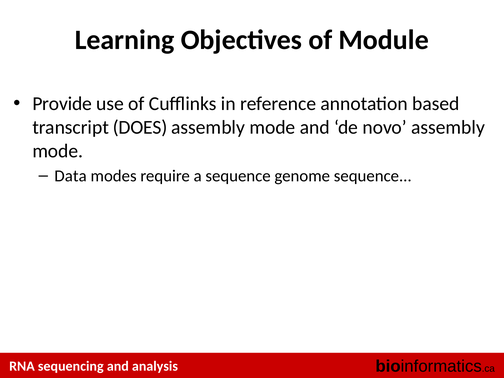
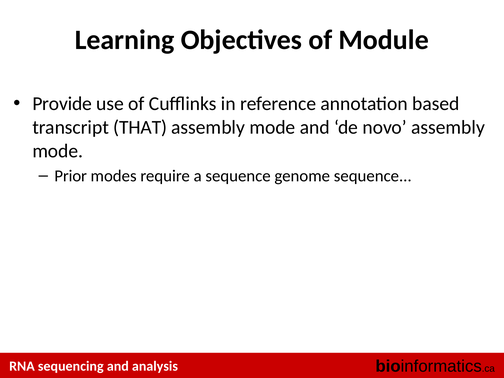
DOES: DOES -> THAT (140, 127)
Data: Data -> Prior (71, 176)
